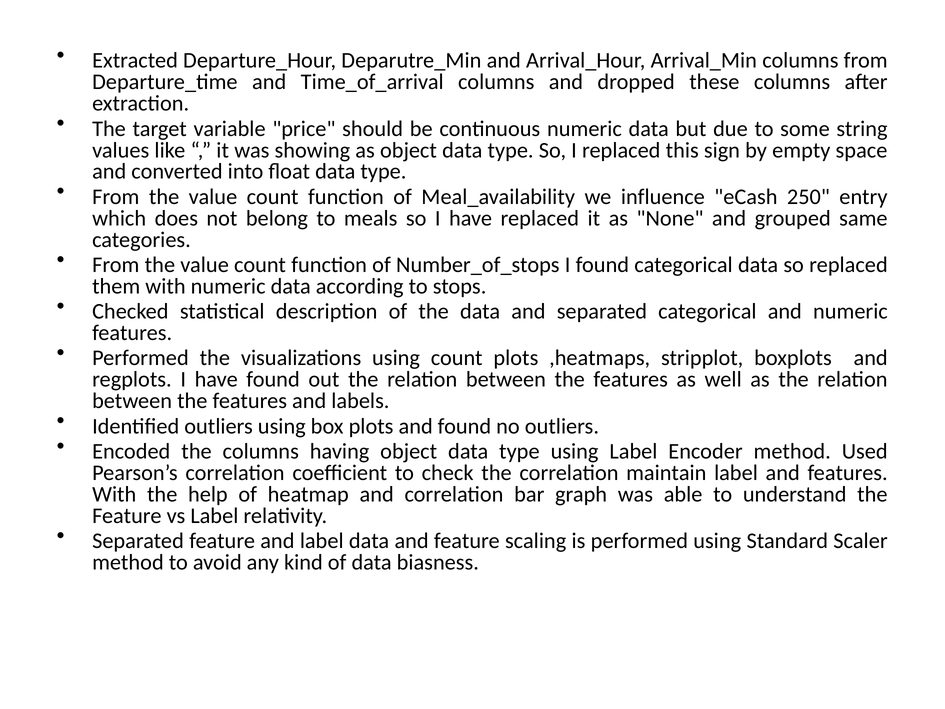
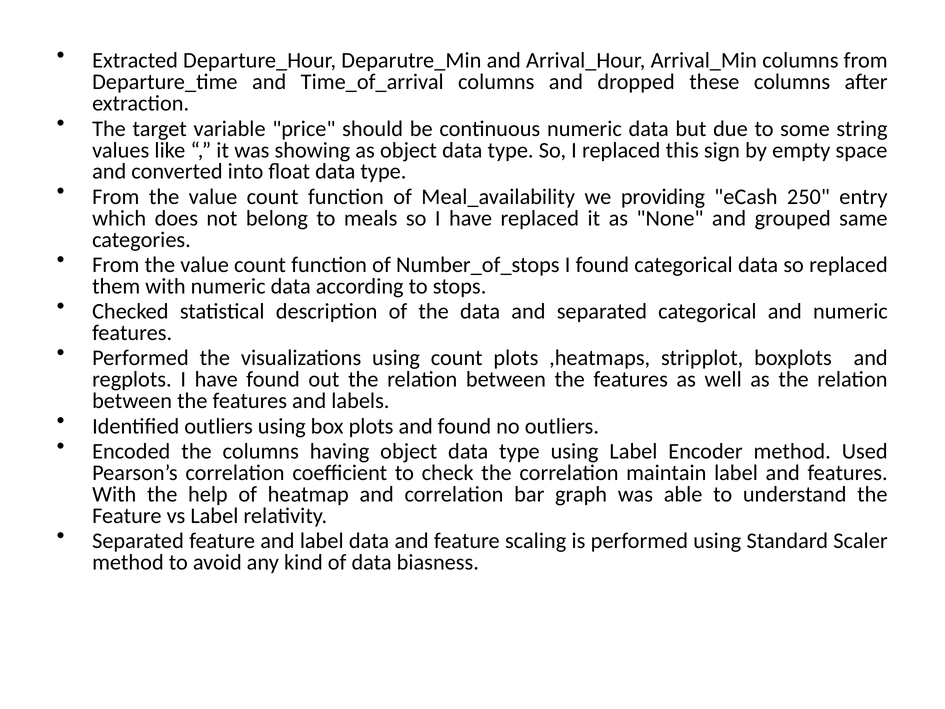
influence: influence -> providing (663, 197)
